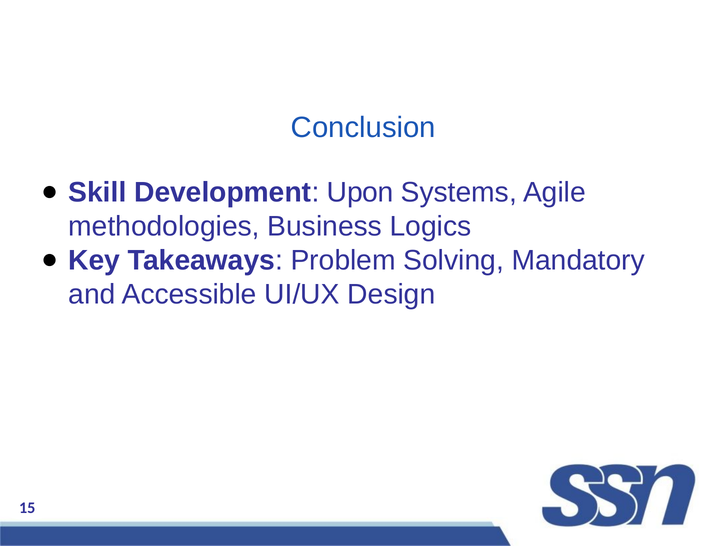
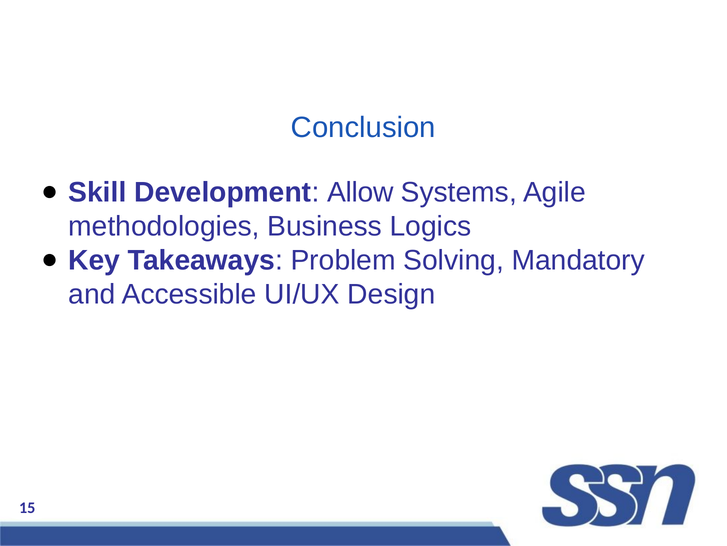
Upon: Upon -> Allow (360, 192)
